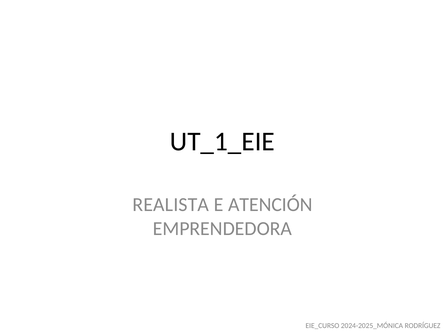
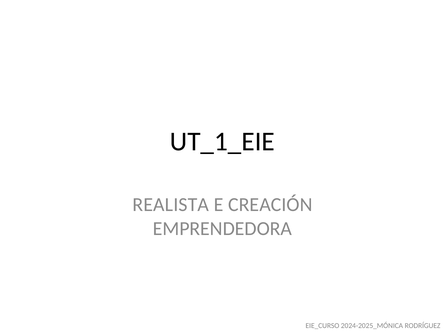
ATENCIÓN: ATENCIÓN -> CREACIÓN (270, 205)
